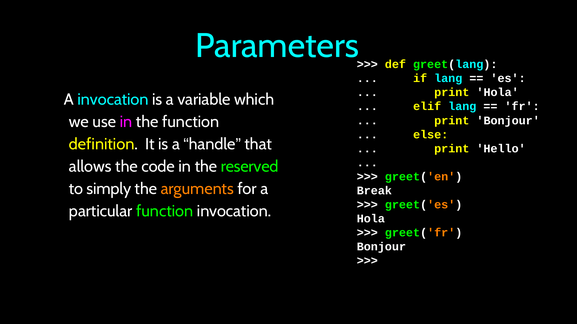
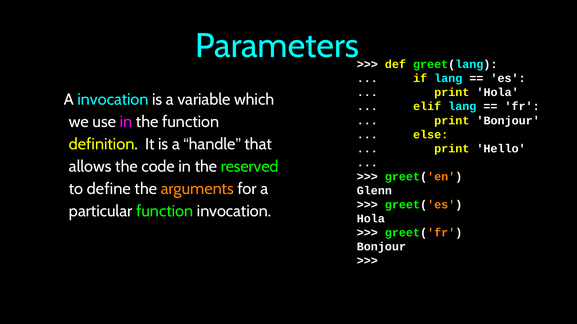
simply: simply -> define (109, 189)
Break: Break -> Glenn (374, 191)
